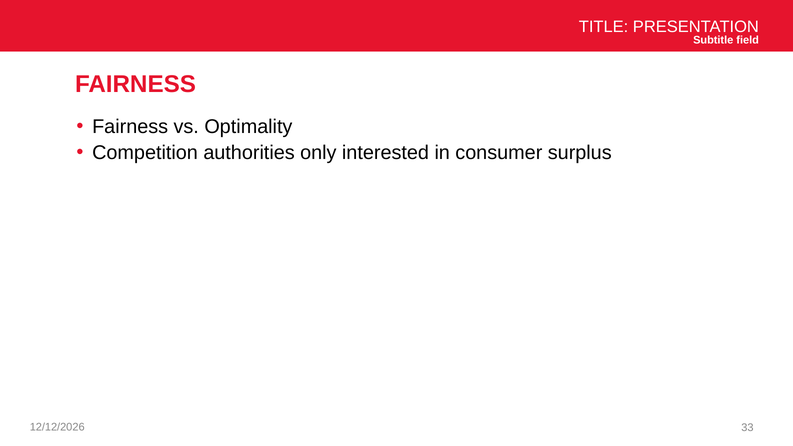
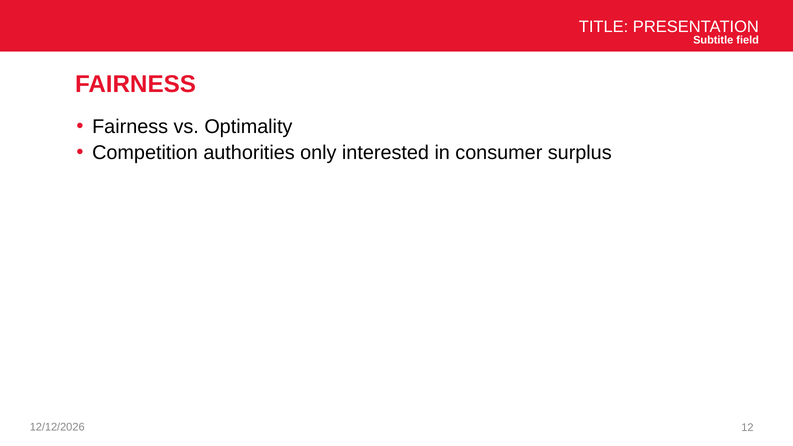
33: 33 -> 12 (747, 428)
